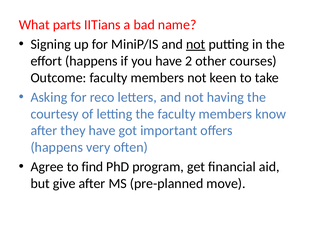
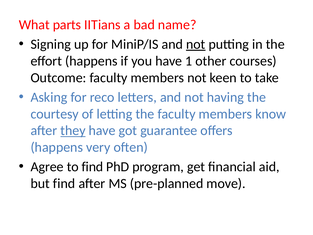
2: 2 -> 1 (189, 61)
they underline: none -> present (73, 130)
important: important -> guarantee (169, 130)
but give: give -> find (64, 183)
